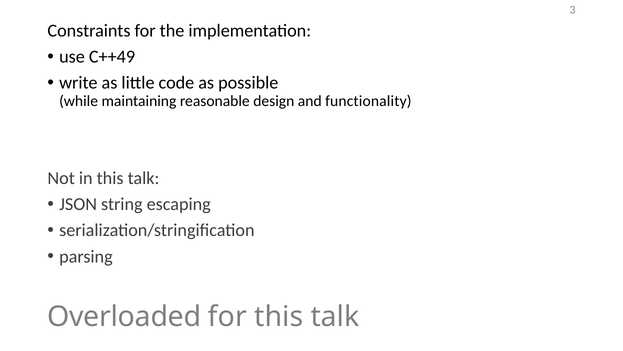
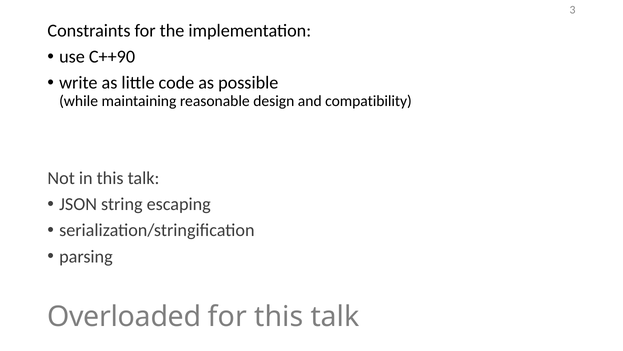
C++49: C++49 -> C++90 (112, 57)
functionality: functionality -> compatibility (368, 101)
